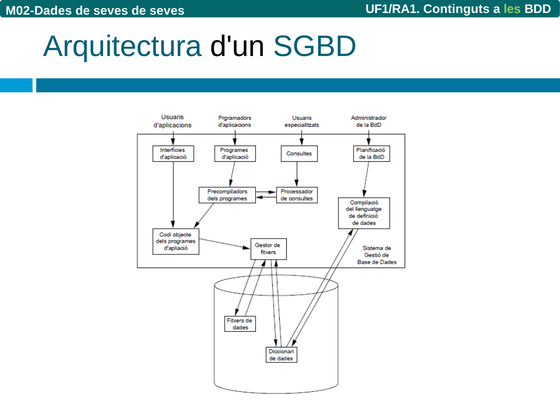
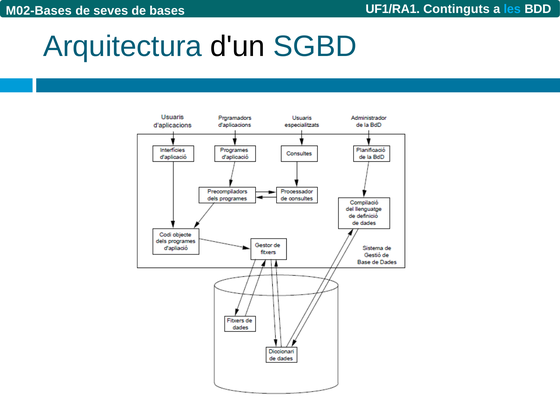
les colour: light green -> light blue (512, 9)
M02-Dades: M02-Dades -> M02-Bases (39, 11)
seves: seves -> bases (167, 11)
